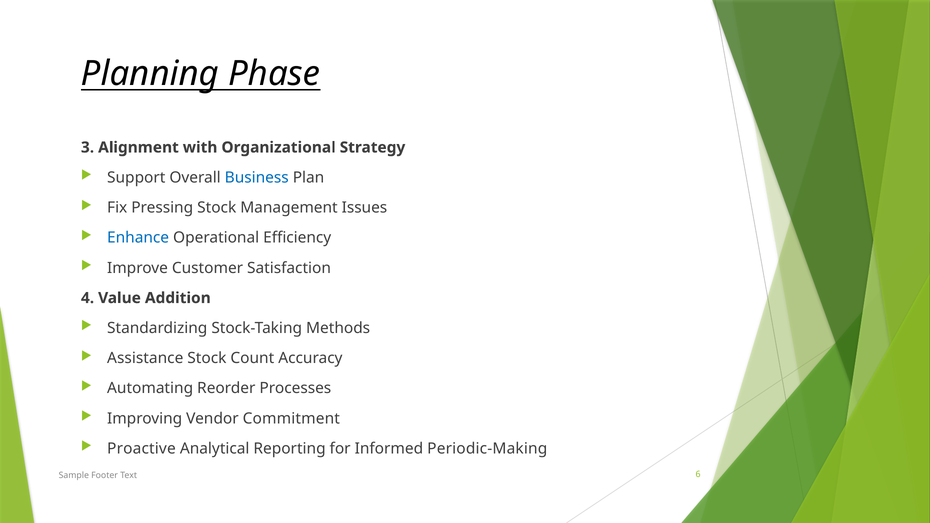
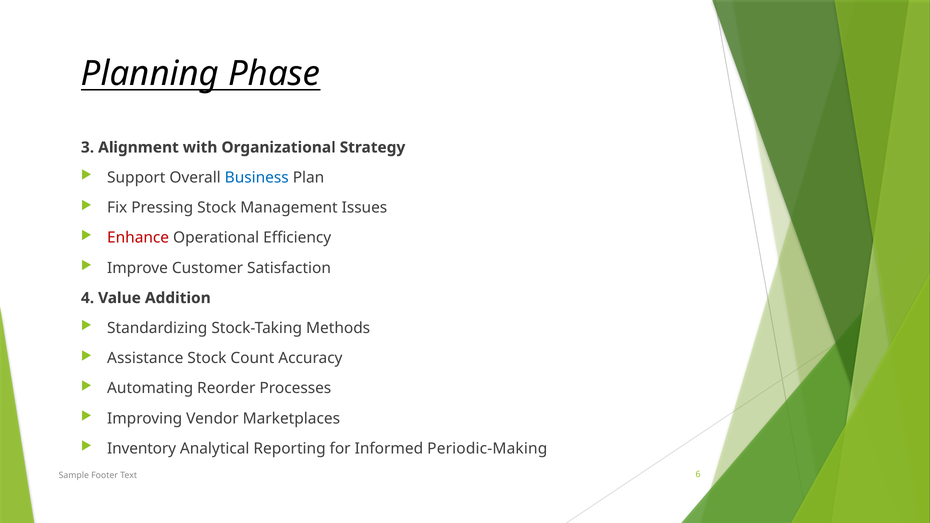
Enhance colour: blue -> red (138, 238)
Commitment: Commitment -> Marketplaces (291, 419)
Proactive: Proactive -> Inventory (142, 449)
